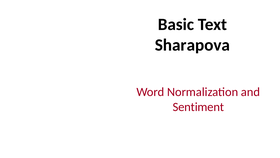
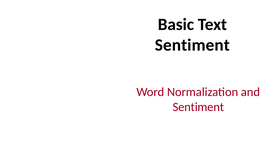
Sharapova: Sharapova -> Sentiment (192, 45)
